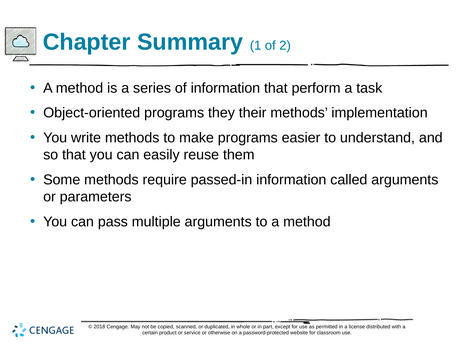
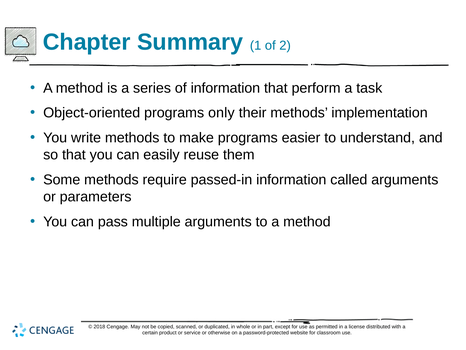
they: they -> only (221, 113)
